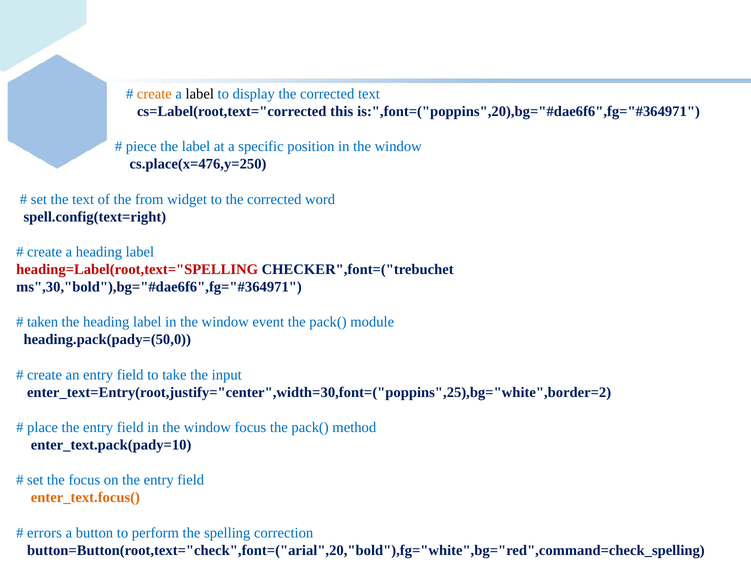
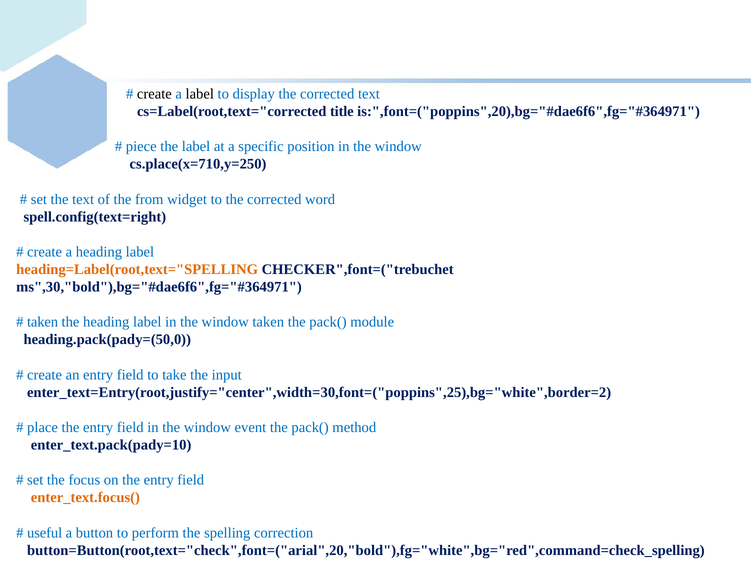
create colour: orange -> black (154, 94)
this: this -> title (342, 111)
cs.place(x=476,y=250: cs.place(x=476,y=250 -> cs.place(x=710,y=250 (198, 164)
heading=Label(root,text="SPELLING colour: red -> orange (137, 269)
window event: event -> taken (268, 322)
window focus: focus -> event (250, 427)
errors: errors -> useful (45, 532)
